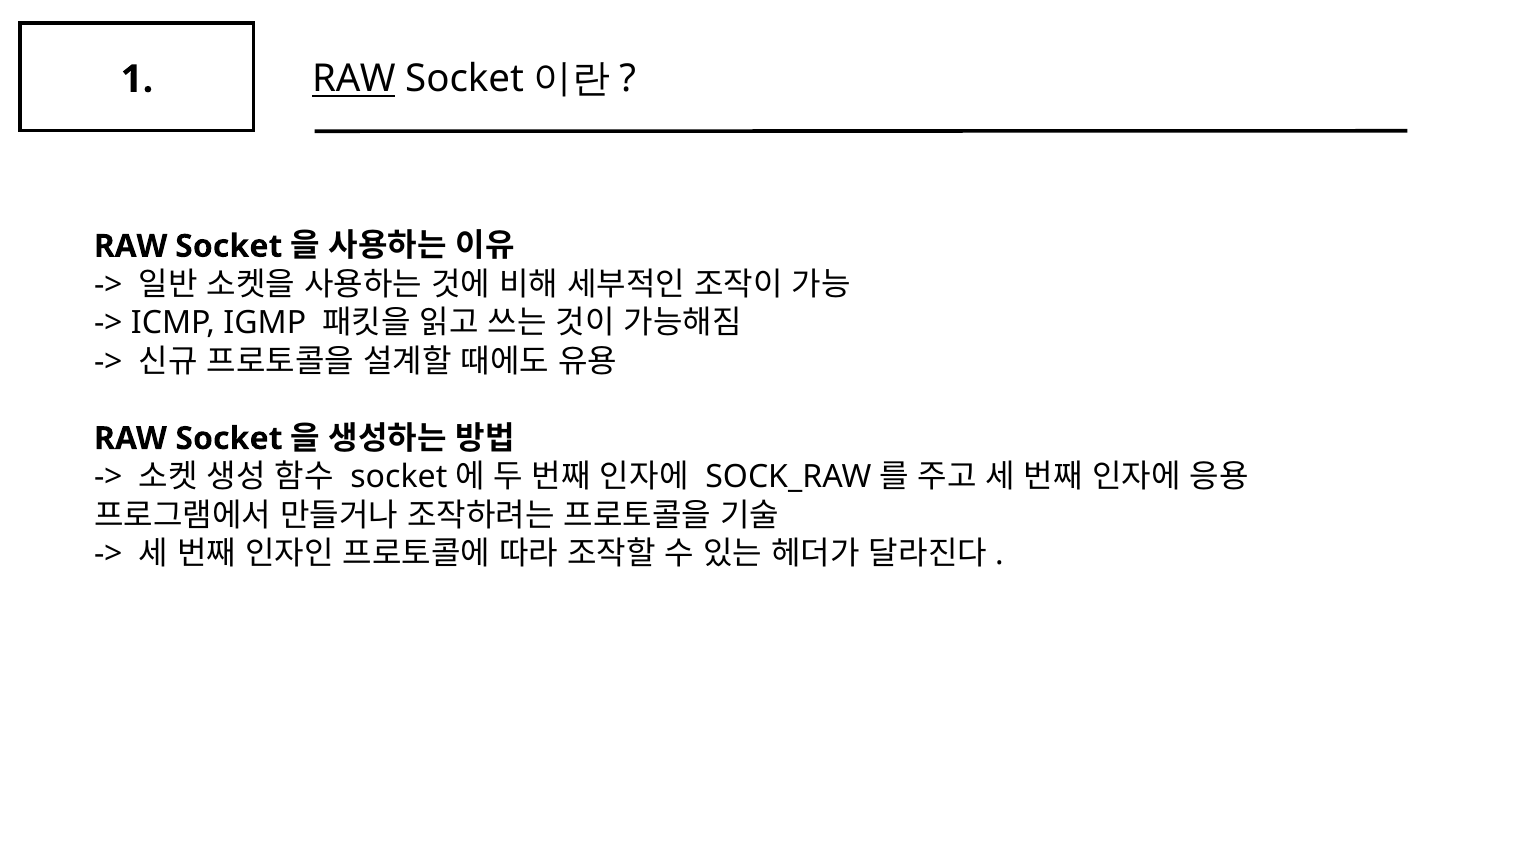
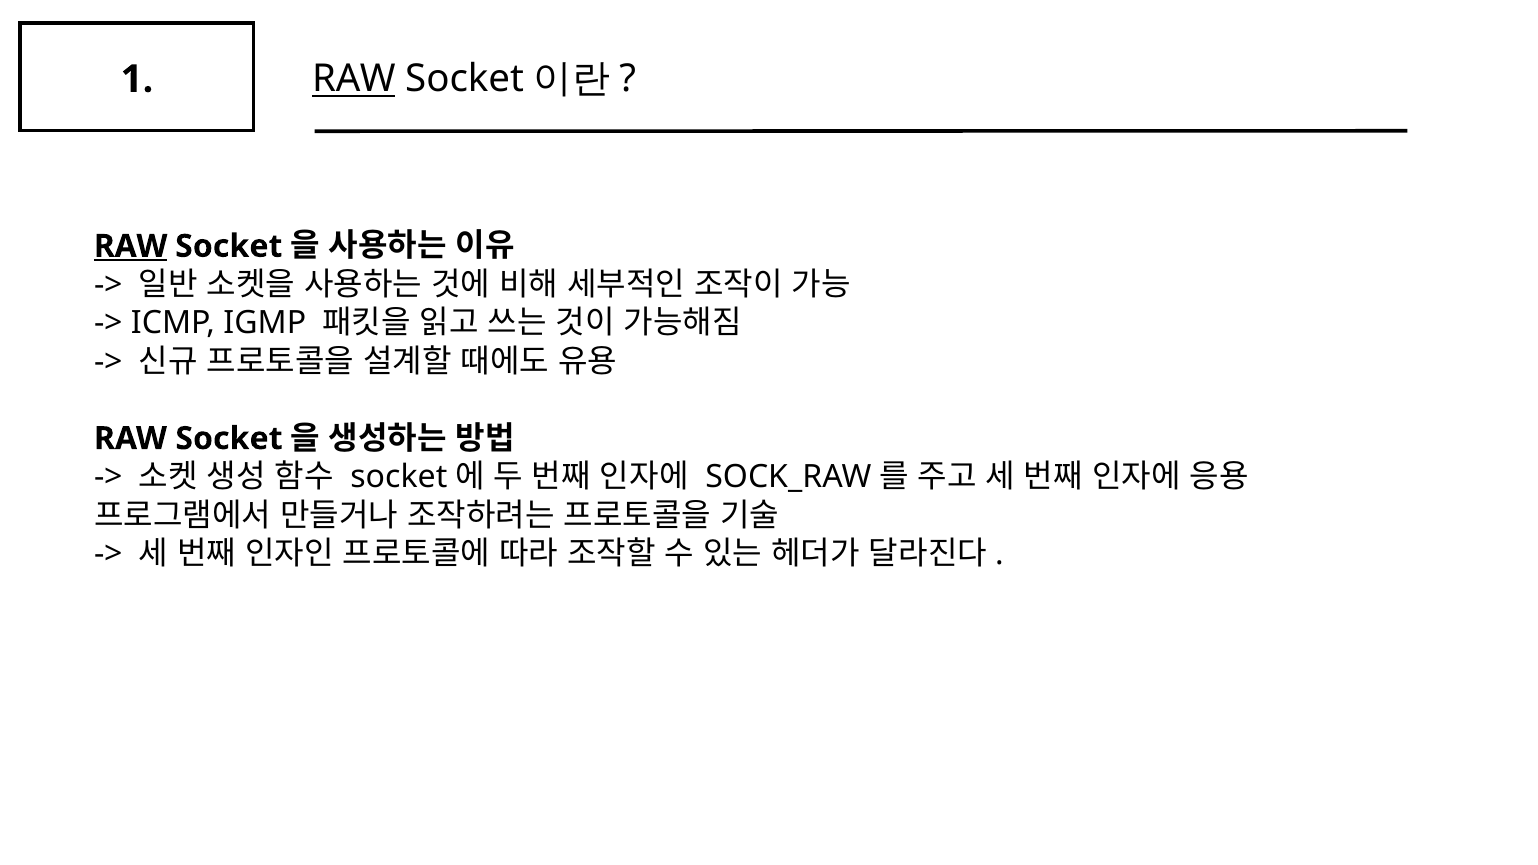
RAW underline: none -> present (131, 246)
